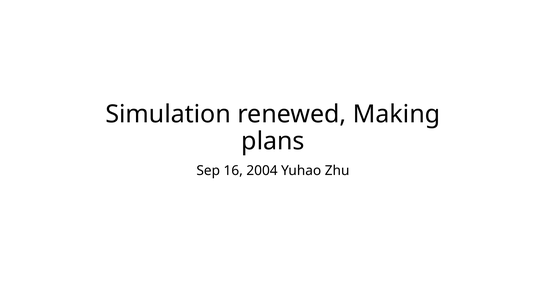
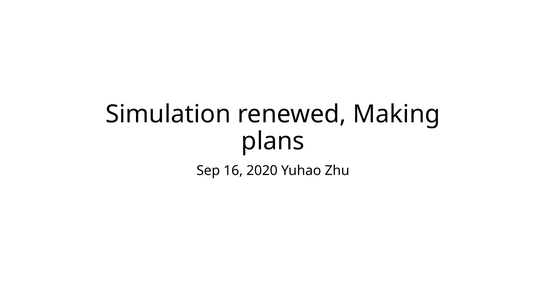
2004: 2004 -> 2020 (262, 171)
